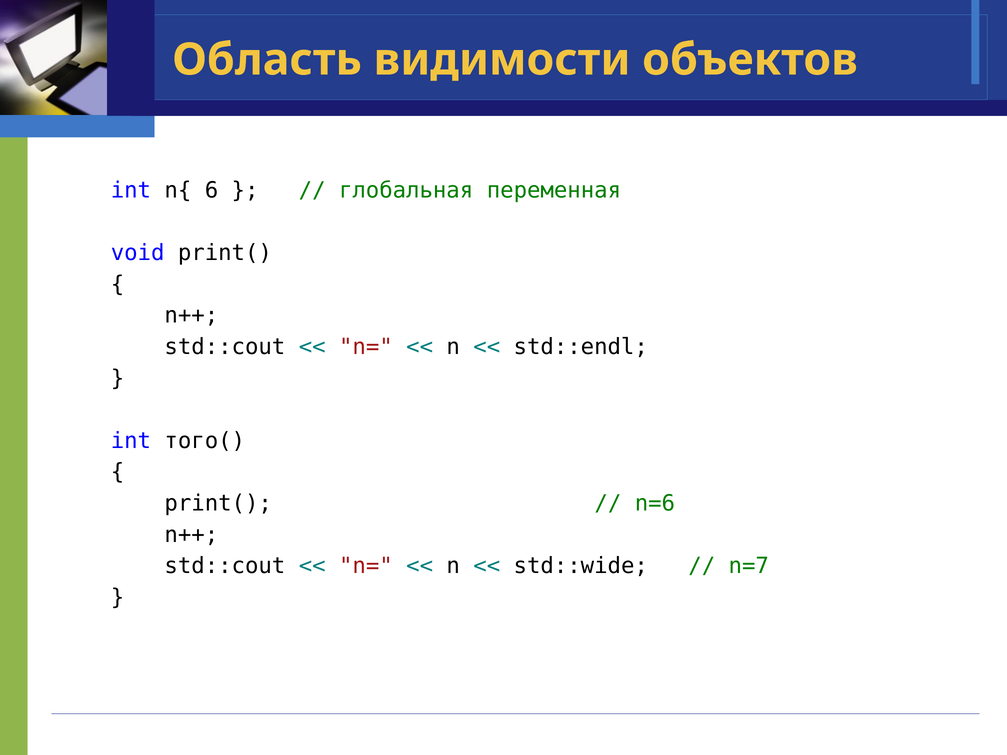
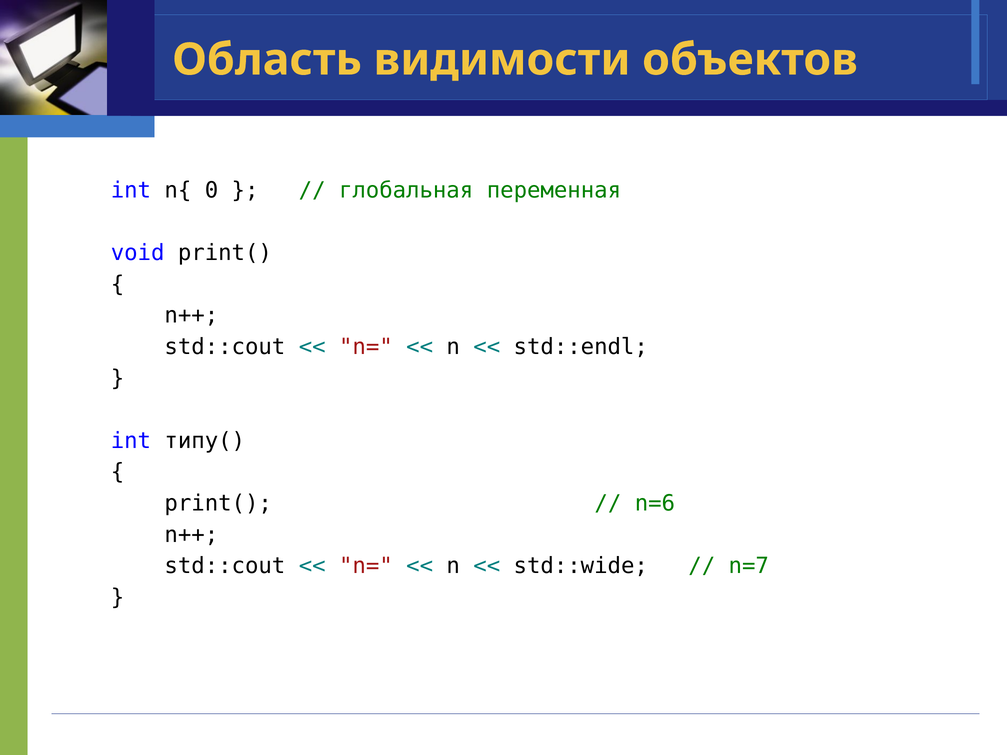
6: 6 -> 0 (211, 190)
того(: того( -> типу( (205, 441)
